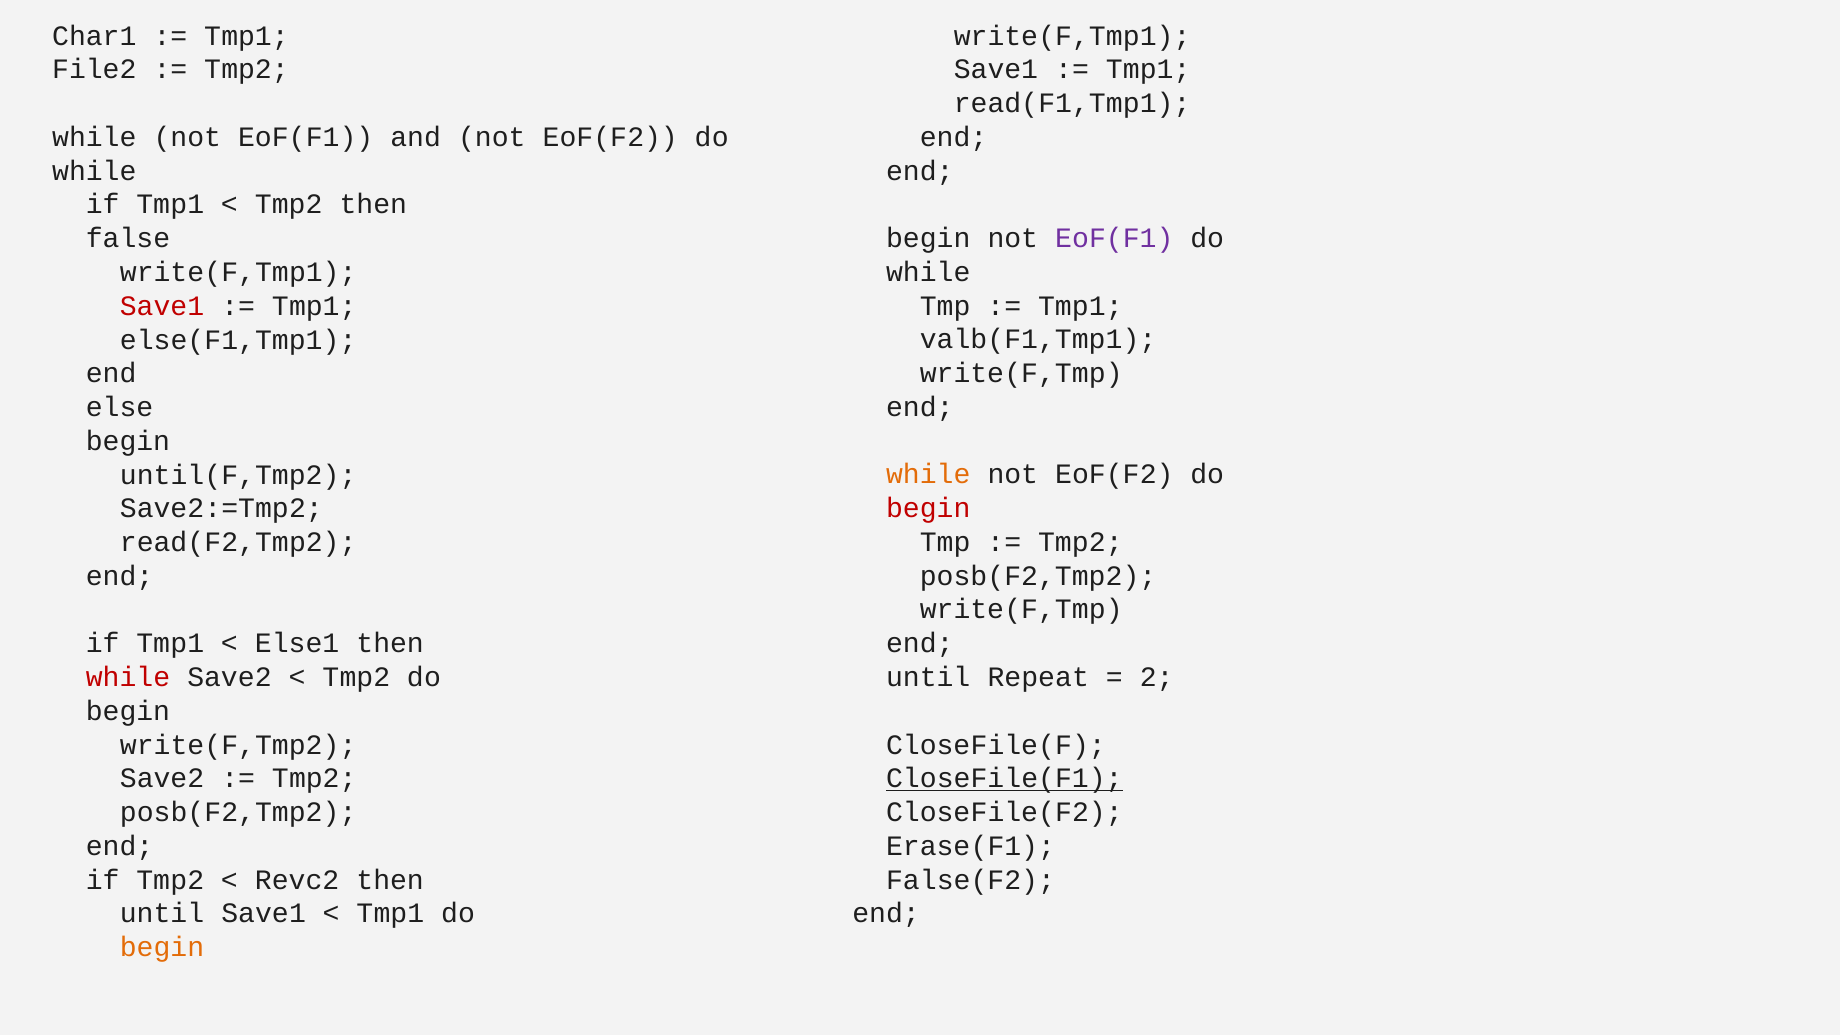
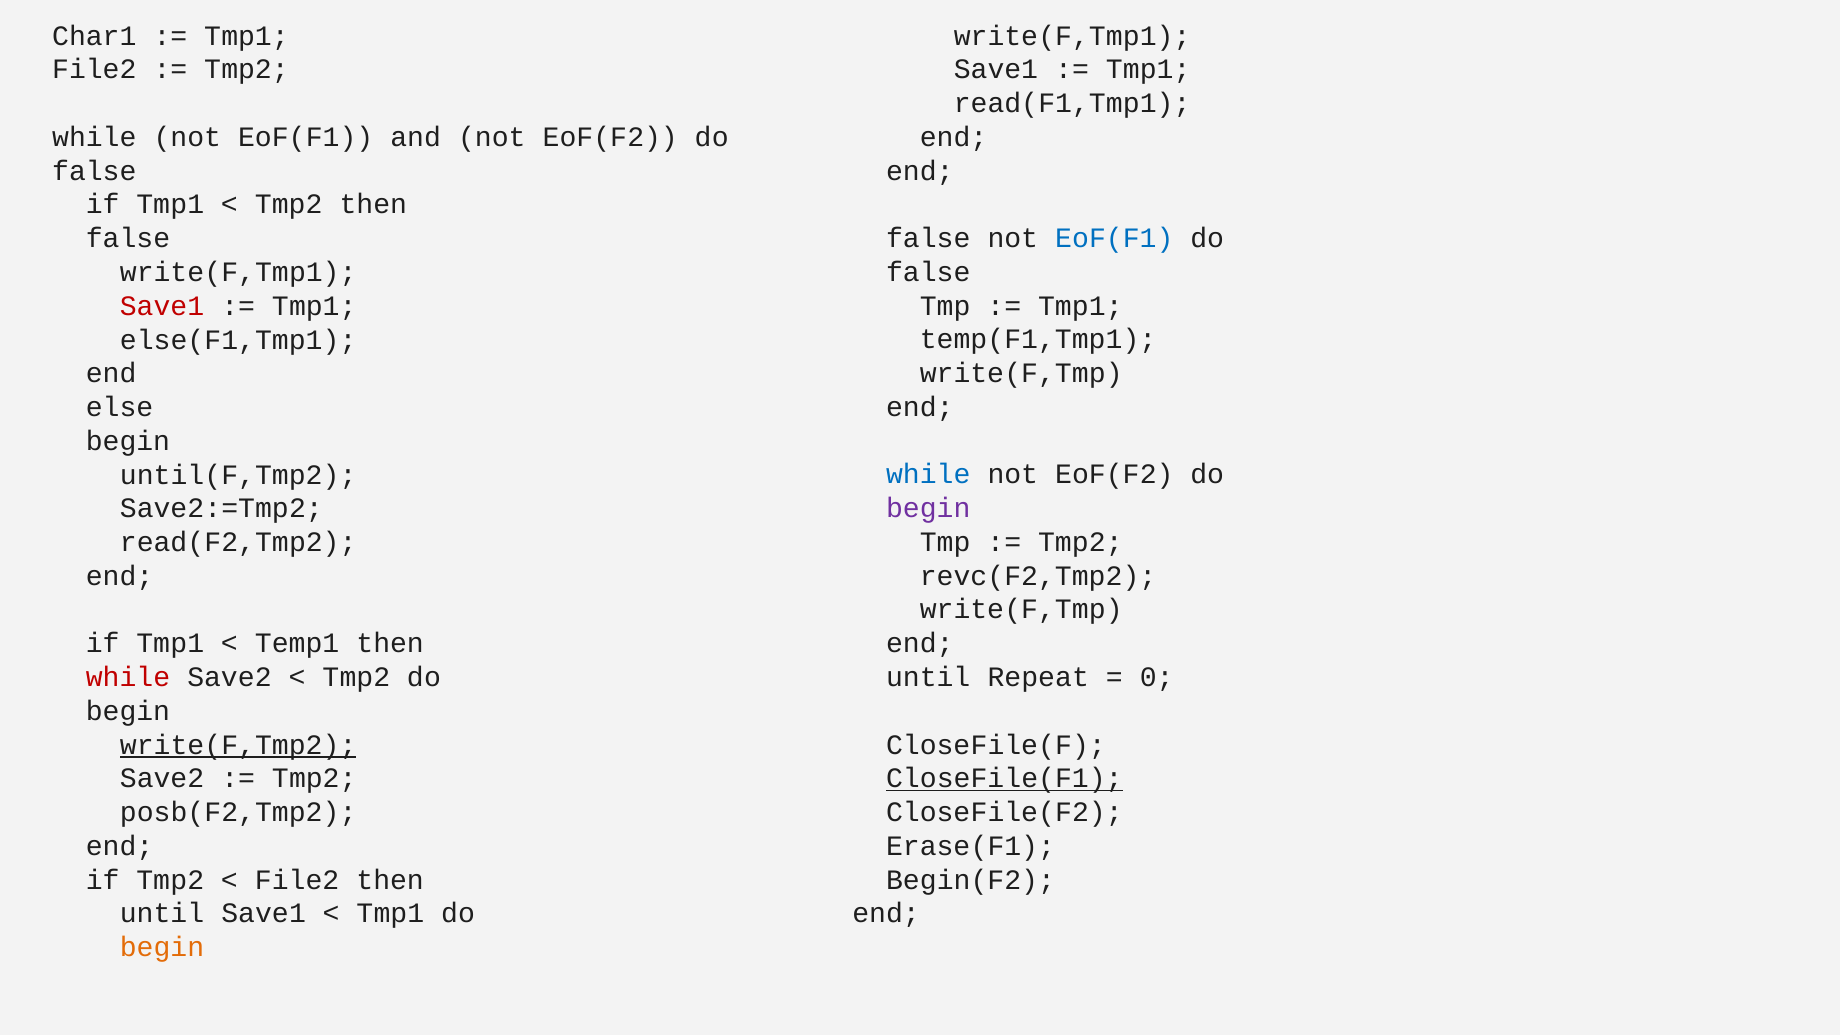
while: while -> false (94, 171)
begin: begin -> false (928, 238)
EoF(F1 colour: purple -> blue (1114, 238)
while: while -> false (928, 272)
valb(F1,Tmp1: valb(F1,Tmp1 -> temp(F1,Tmp1 (1038, 340)
while colour: orange -> blue (928, 475)
begin colour: red -> purple (928, 508)
posb(F2,Tmp2: posb(F2,Tmp2 -> revc(F2,Tmp2 (1038, 576)
Else1: Else1 -> Temp1 (297, 644)
2: 2 -> 0 (1157, 677)
write(F,Tmp2 underline: none -> present (238, 745)
Revc2: Revc2 -> File2 (297, 880)
False(F2: False(F2 -> Begin(F2 (971, 880)
